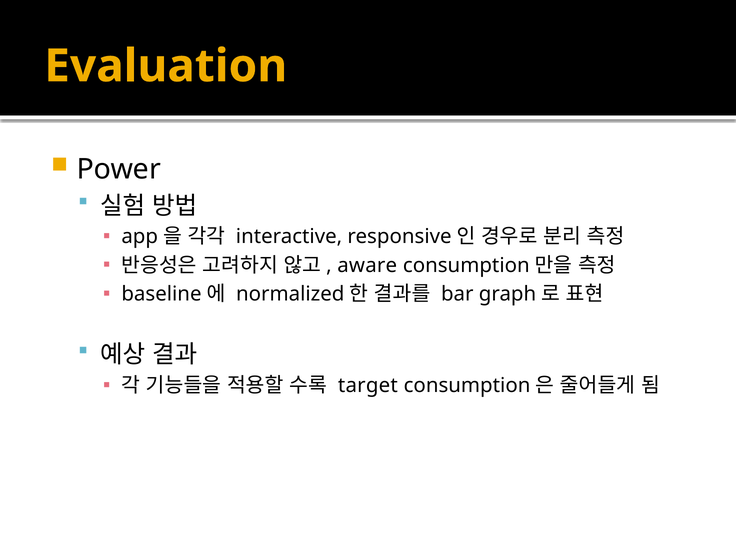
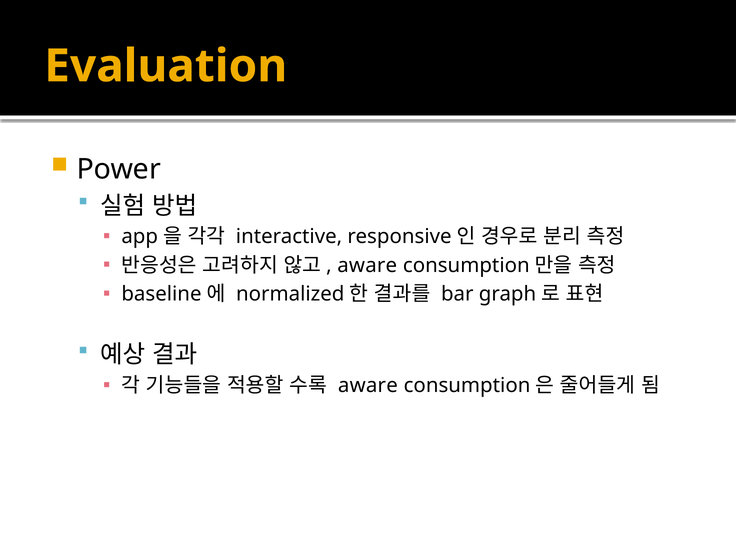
target: target -> aware (368, 386)
